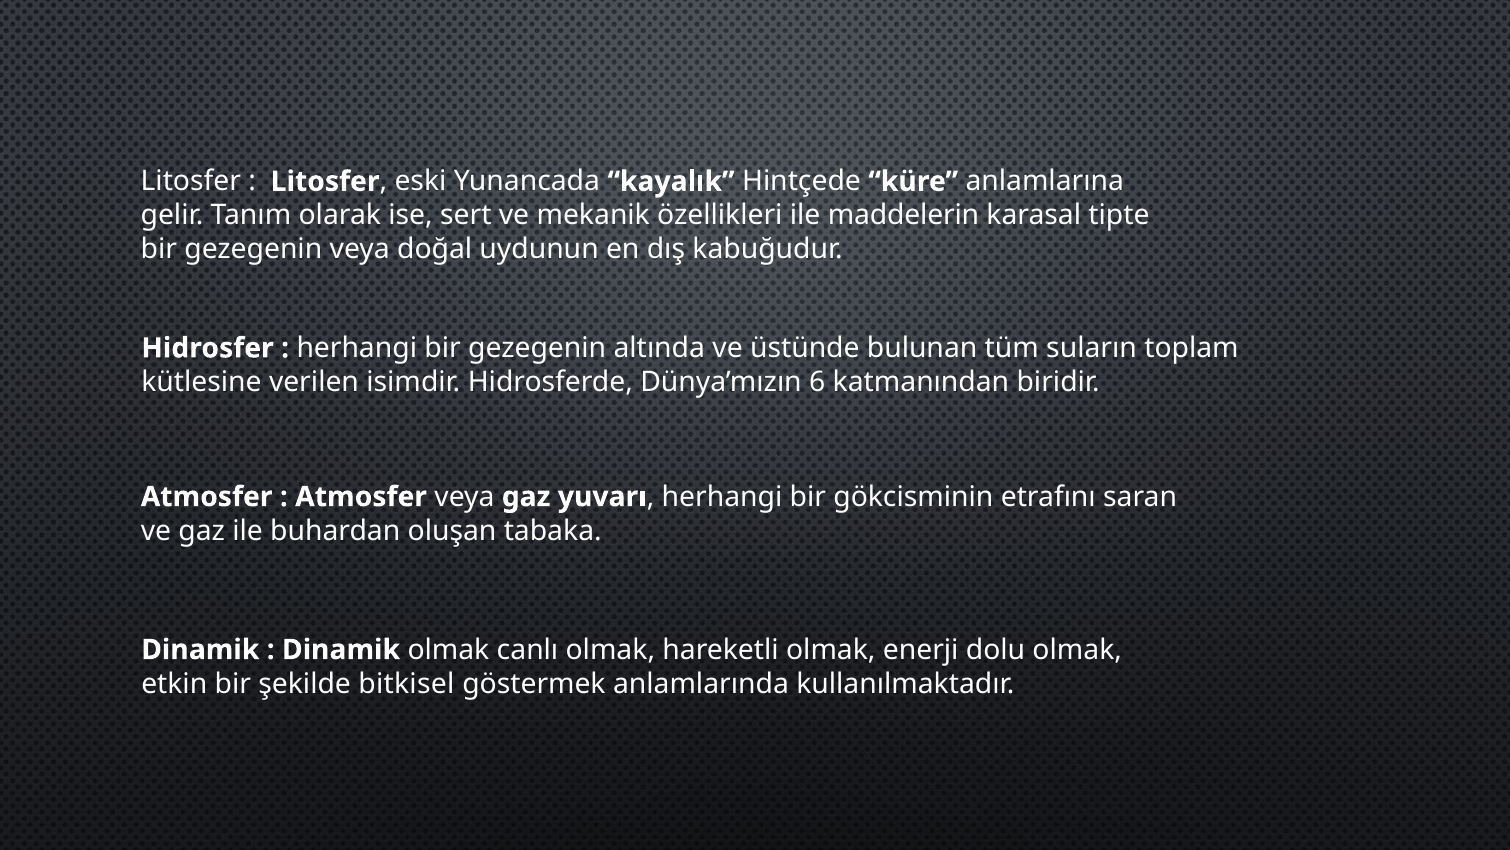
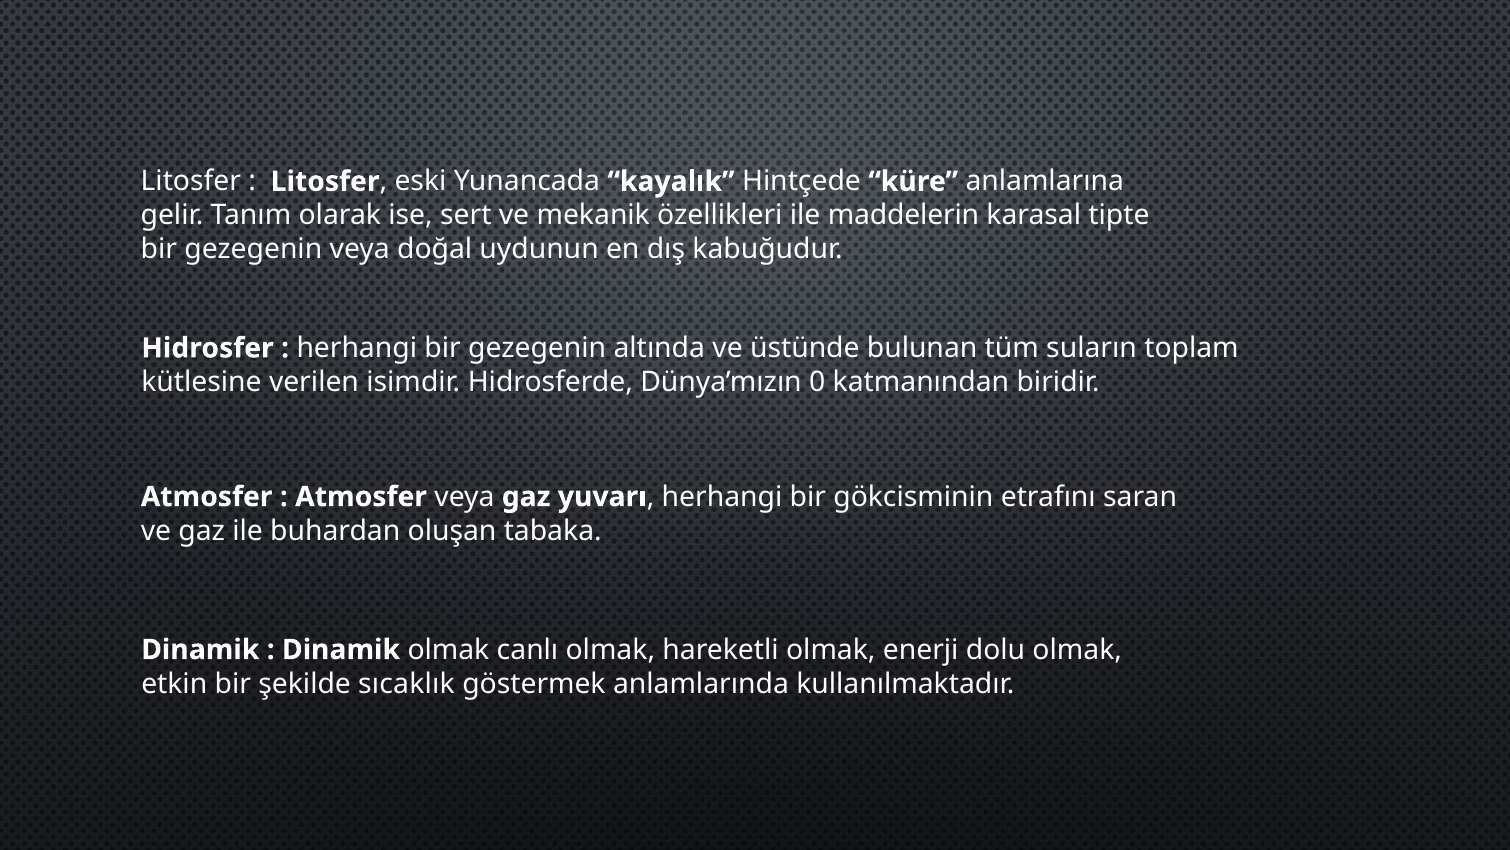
6: 6 -> 0 (817, 382)
bitkisel: bitkisel -> sıcaklık (406, 683)
